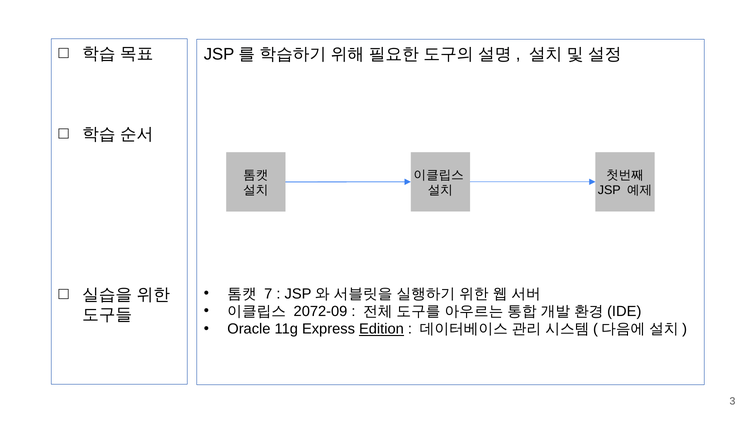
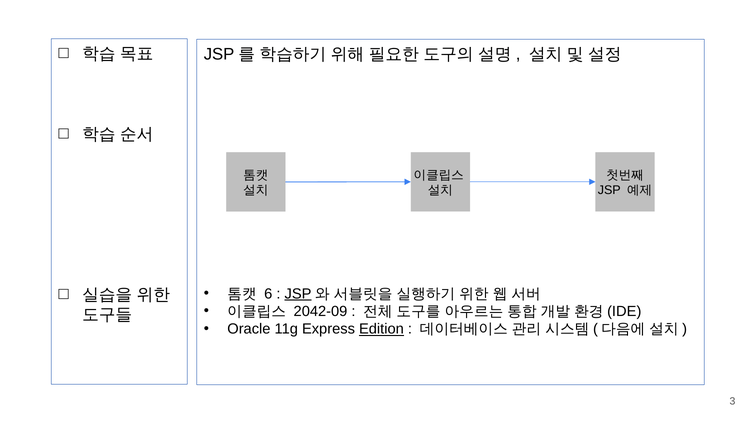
7: 7 -> 6 (268, 294)
JSP underline: none -> present (298, 294)
2072-09: 2072-09 -> 2042-09 (320, 311)
